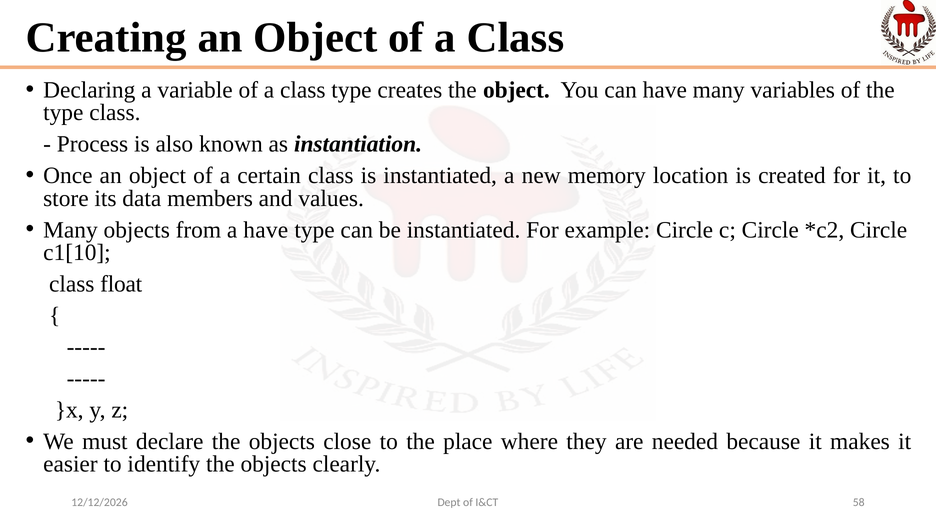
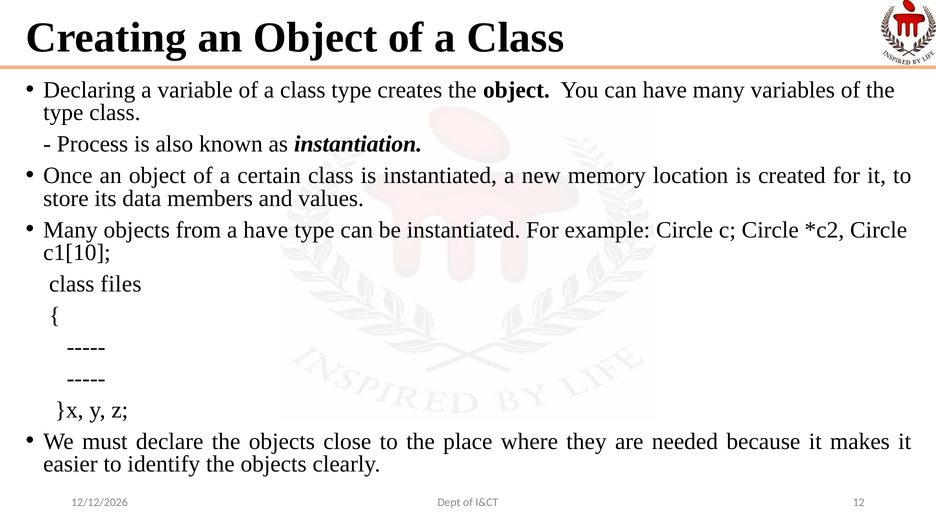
float: float -> files (121, 284)
58: 58 -> 12 (859, 503)
